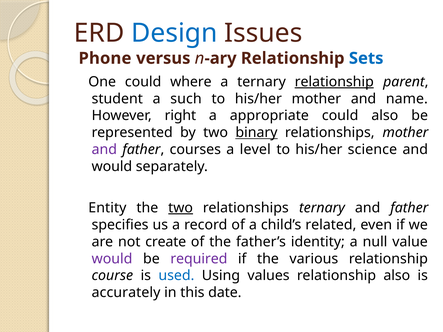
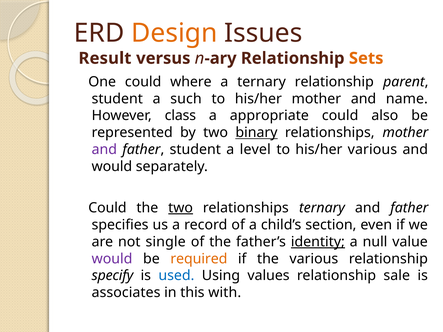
Design colour: blue -> orange (174, 33)
Phone: Phone -> Result (105, 58)
Sets colour: blue -> orange (366, 58)
relationship underline: present -> none (334, 82)
right: right -> class (180, 116)
father courses: courses -> student (195, 150)
his/her science: science -> various (372, 150)
Entity: Entity -> Could (107, 208)
related: related -> section (331, 225)
create: create -> single (166, 242)
identity underline: none -> present (318, 242)
required colour: purple -> orange (199, 259)
course: course -> specify (112, 276)
relationship also: also -> sale (397, 276)
accurately: accurately -> associates (126, 293)
date: date -> with (225, 293)
